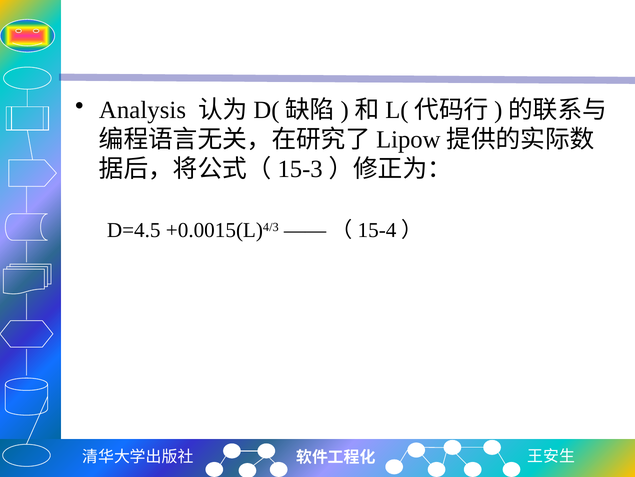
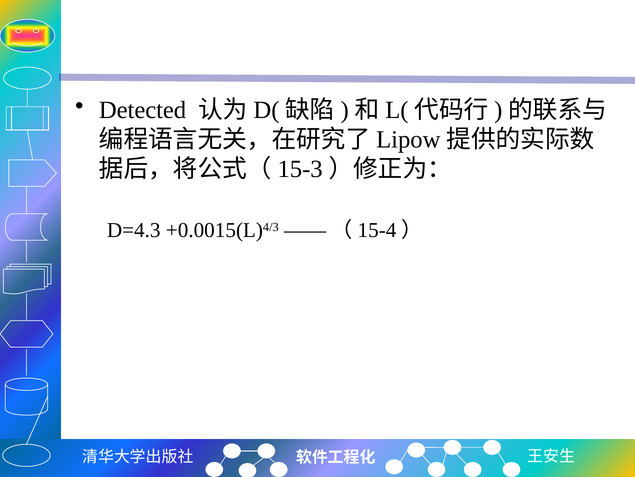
Analysis: Analysis -> Detected (143, 110)
D=4.5: D=4.5 -> D=4.3 (134, 230)
